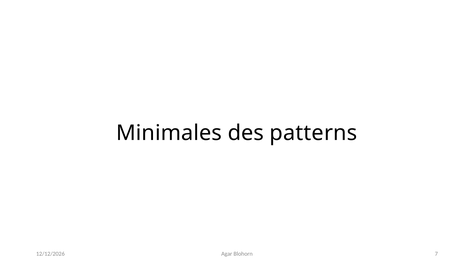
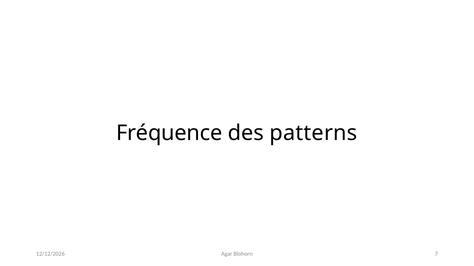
Minimales: Minimales -> Fréquence (169, 133)
